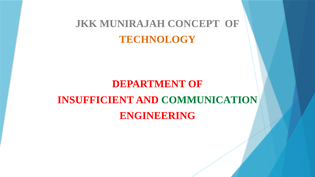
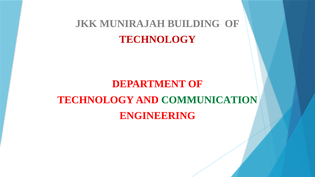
CONCEPT: CONCEPT -> BUILDING (194, 24)
TECHNOLOGY colour: orange -> red (157, 40)
INSUFFICIENT: INSUFFICIENT -> TECHNOLOGY (96, 100)
